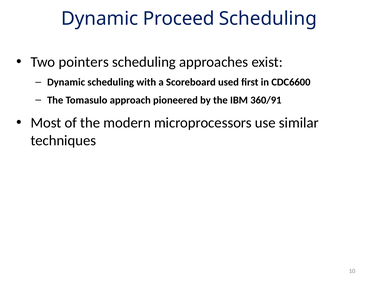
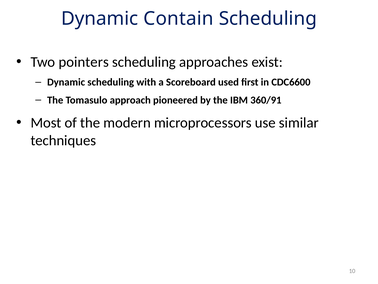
Proceed: Proceed -> Contain (178, 19)
